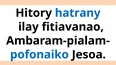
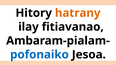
hatrany colour: blue -> orange (78, 13)
